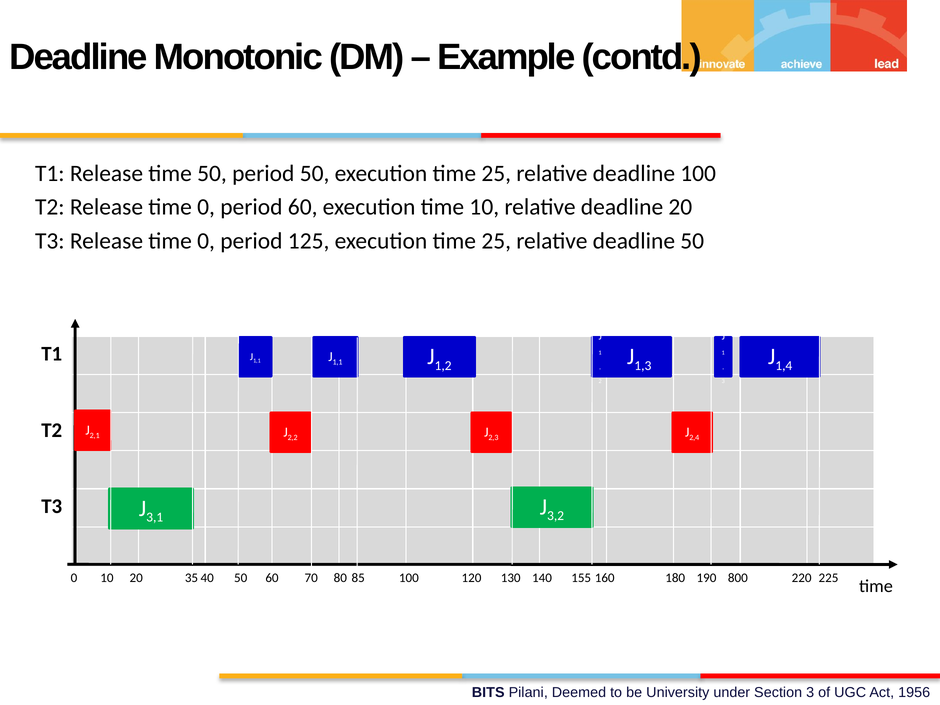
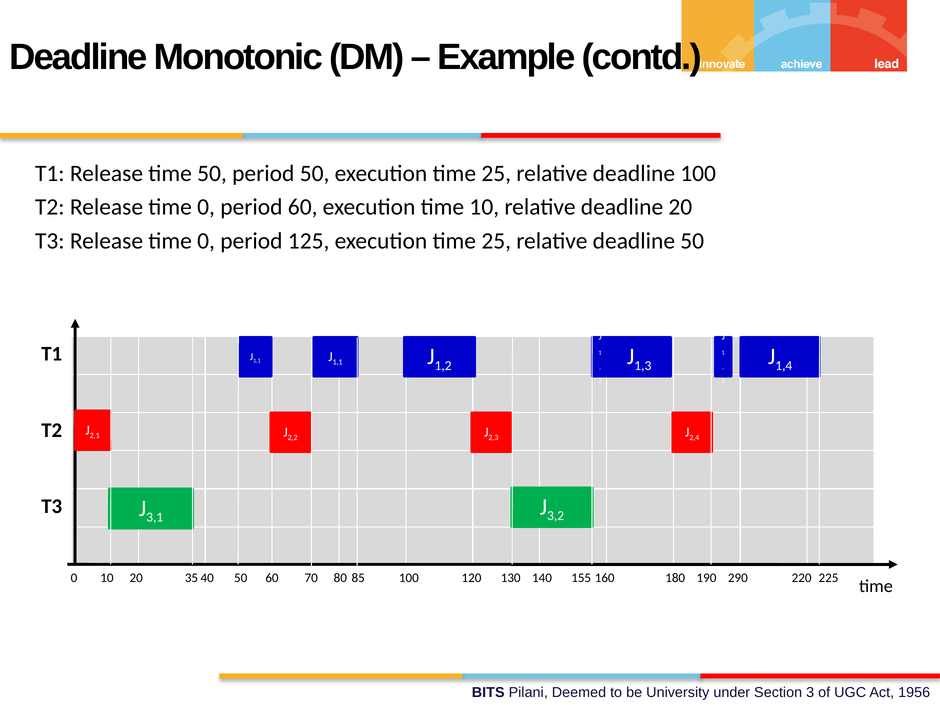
800: 800 -> 290 (738, 578)
